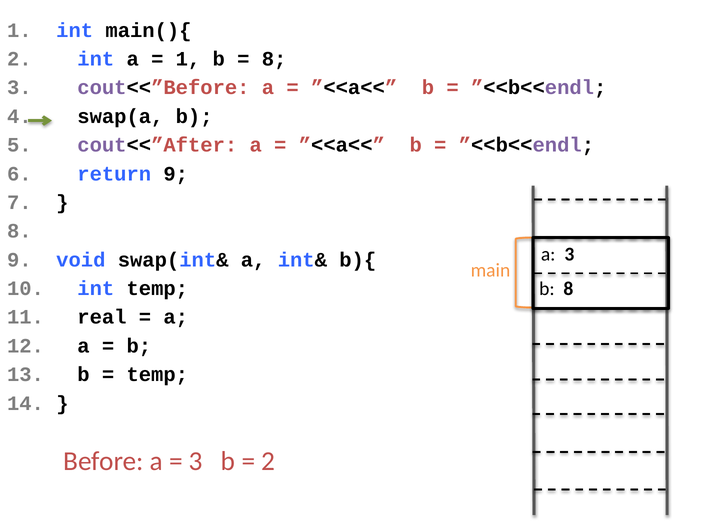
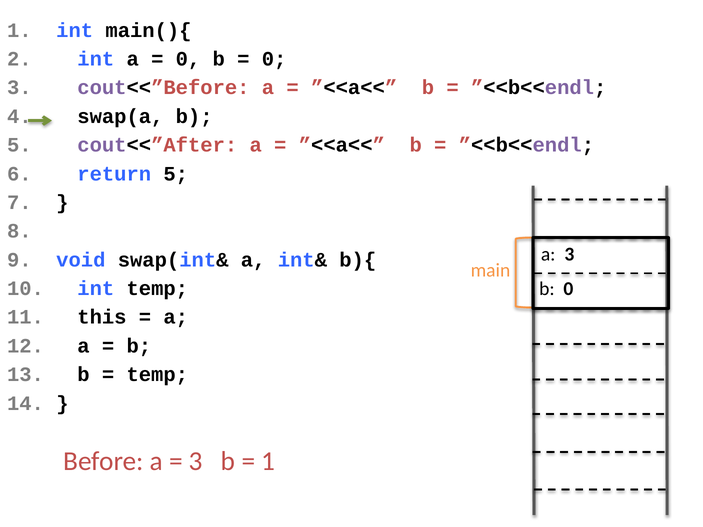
1: 1 -> 0 (188, 59)
8: 8 -> 0 (274, 59)
return 9: 9 -> 5 (176, 174)
b 8: 8 -> 0 (568, 289)
real: real -> this (102, 317)
2: 2 -> 1 (268, 461)
